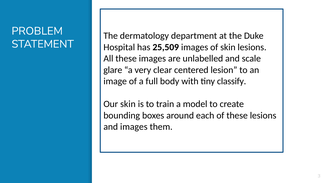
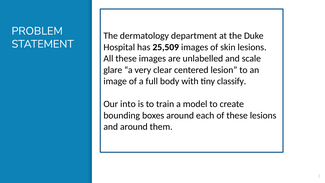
Our skin: skin -> into (128, 104)
and images: images -> around (134, 127)
